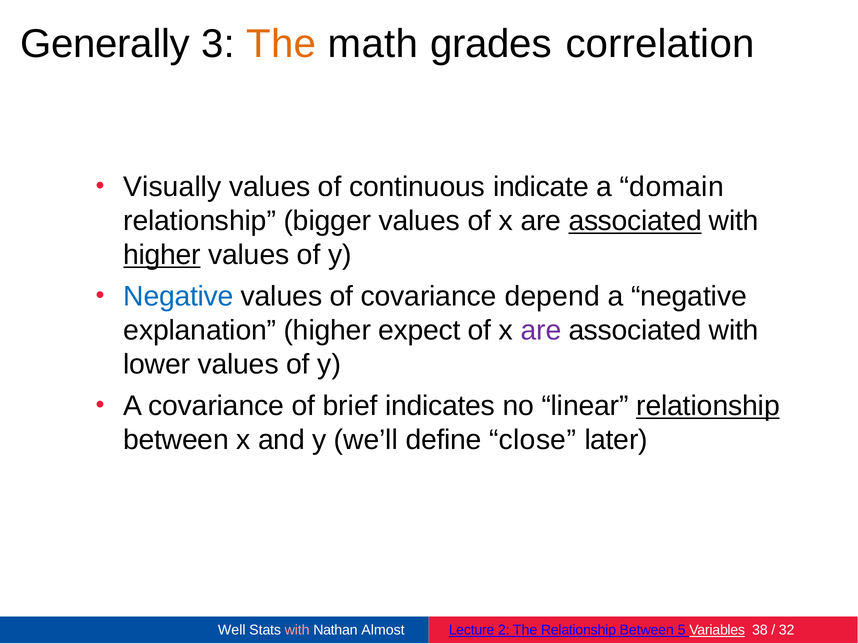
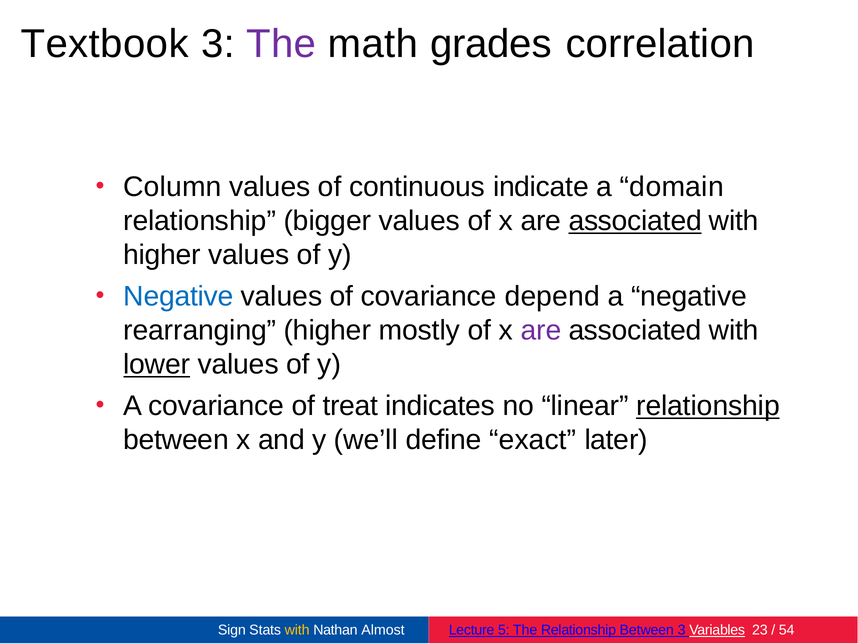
Generally: Generally -> Textbook (105, 44)
The colour: orange -> purple (281, 44)
Visually: Visually -> Column (172, 187)
higher underline: present -> none (162, 255)
explanation: explanation -> rearranging (200, 331)
expect: expect -> mostly (419, 331)
lower underline: none -> present (157, 365)
brief: brief -> treat (350, 406)
close: close -> exact (533, 440)
Well: Well -> Sign (232, 630)
with colour: pink -> yellow (297, 630)
2: 2 -> 5 (504, 630)
Between 5: 5 -> 3 (682, 630)
38: 38 -> 23 (760, 630)
32: 32 -> 54 (787, 630)
